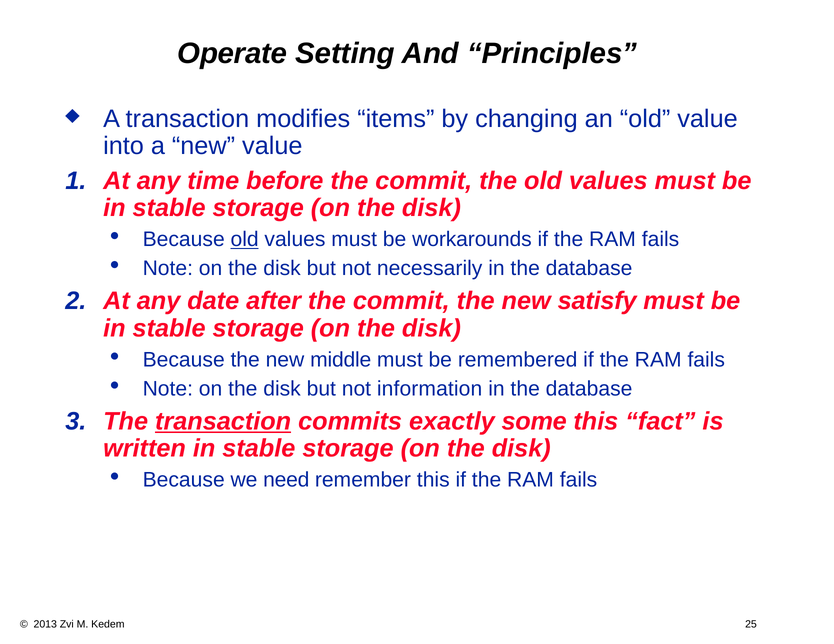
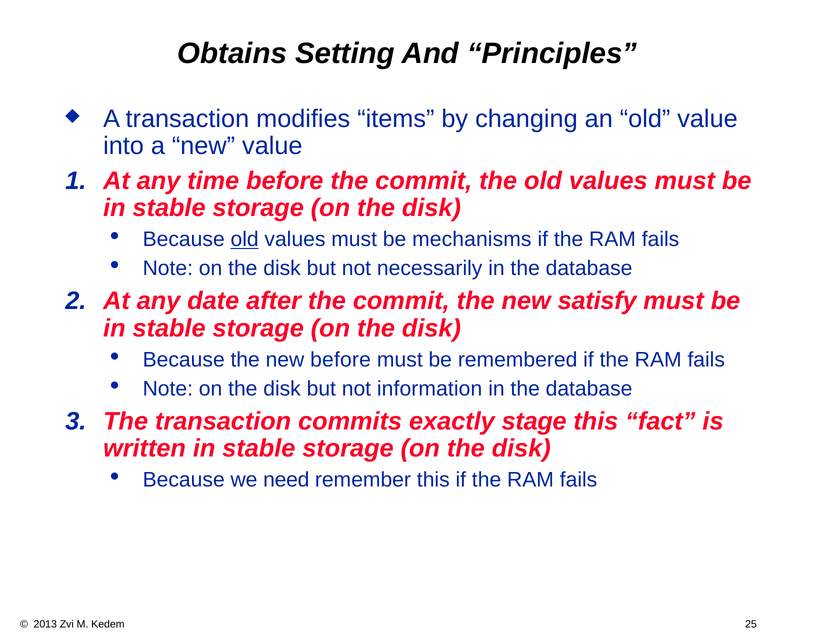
Operate: Operate -> Obtains (232, 54)
workarounds: workarounds -> mechanisms (472, 240)
new middle: middle -> before (341, 360)
transaction underline: present -> none (223, 422)
some: some -> stage (534, 422)
